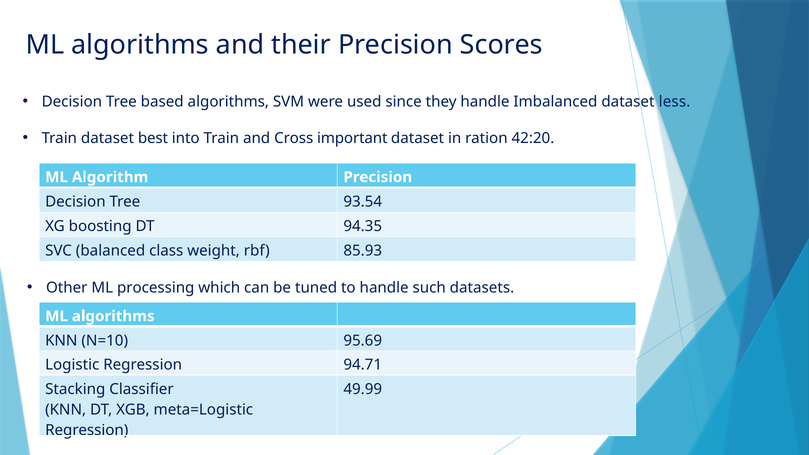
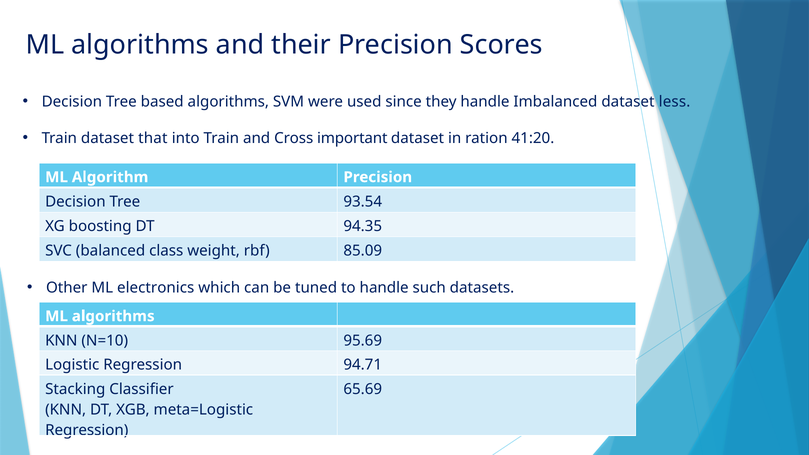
best: best -> that (153, 138)
42:20: 42:20 -> 41:20 (533, 138)
85.93: 85.93 -> 85.09 (363, 251)
processing: processing -> electronics (156, 288)
49.99: 49.99 -> 65.69 (363, 389)
